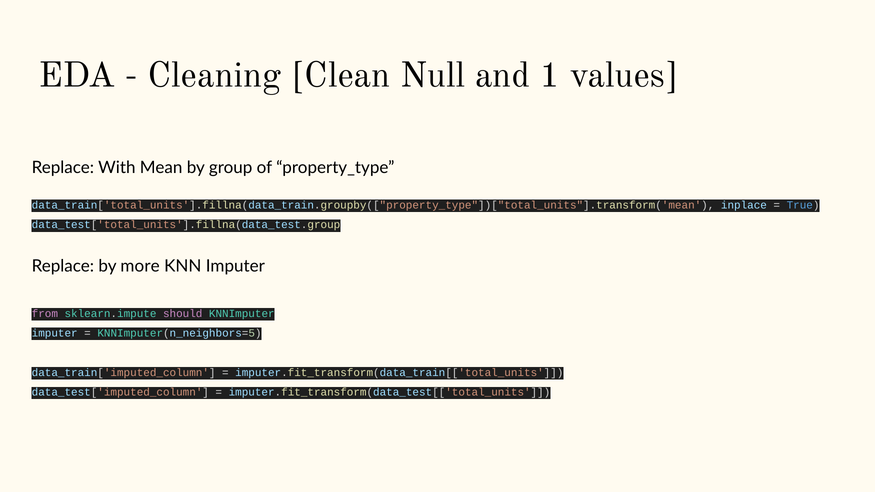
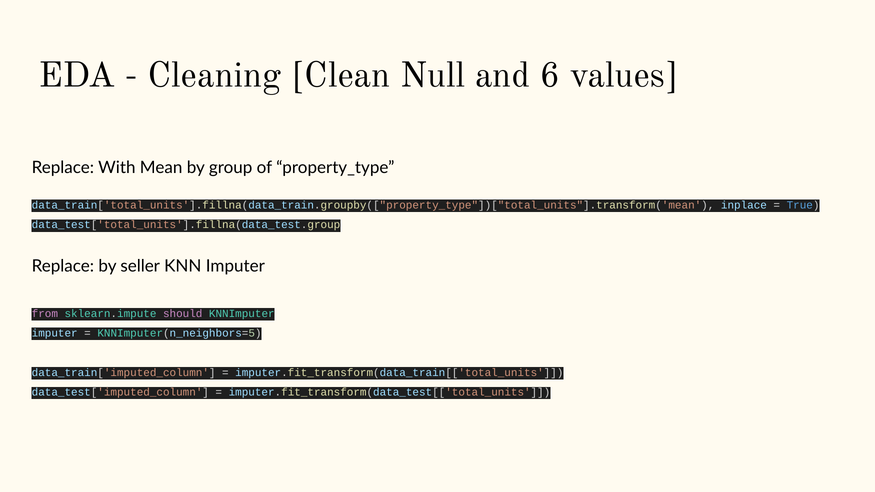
1: 1 -> 6 (550, 75)
more: more -> seller (140, 266)
